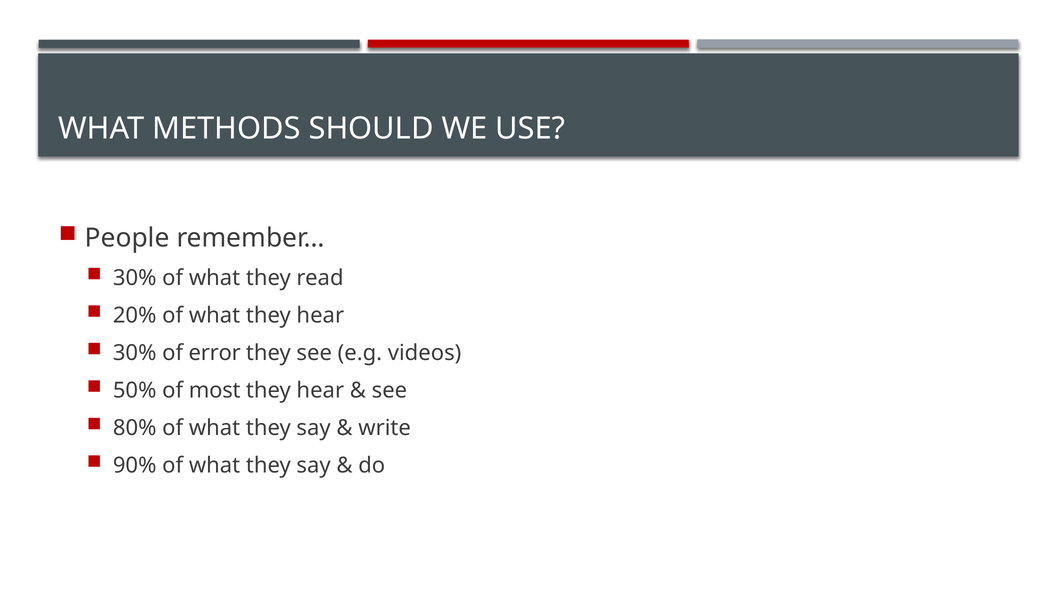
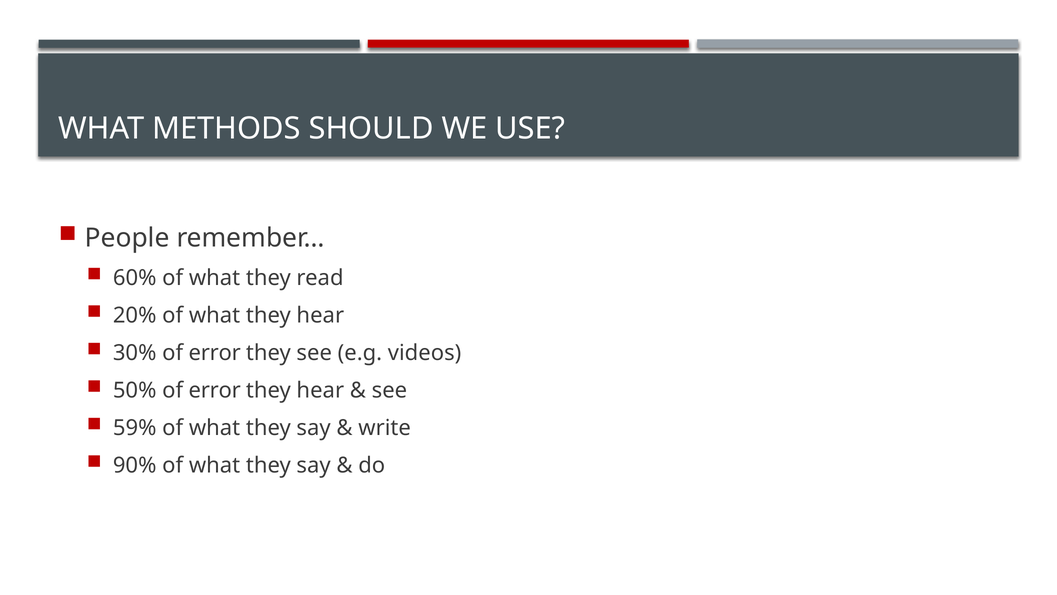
30%: 30% -> 60% (135, 278)
50% of most: most -> error (215, 390)
80%: 80% -> 59% (135, 428)
